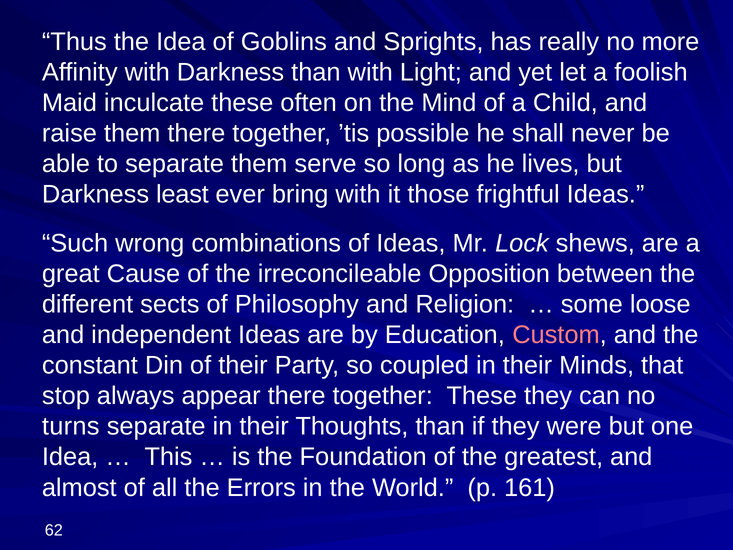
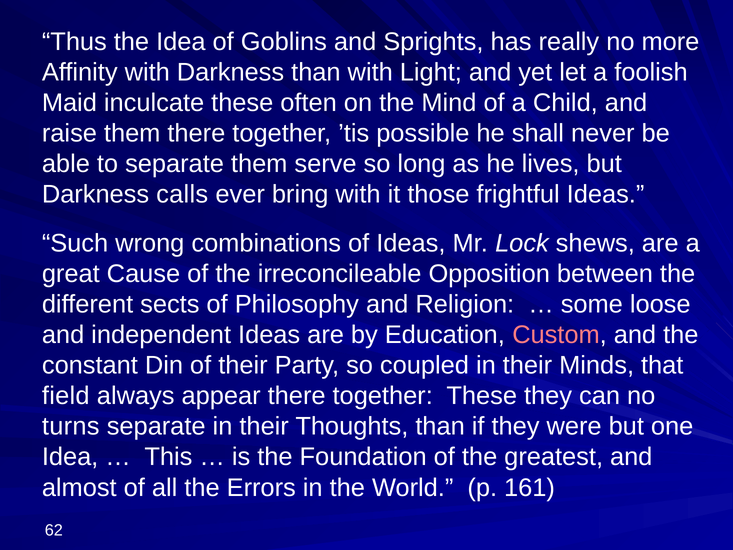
least: least -> calls (182, 194)
stop: stop -> field (66, 396)
